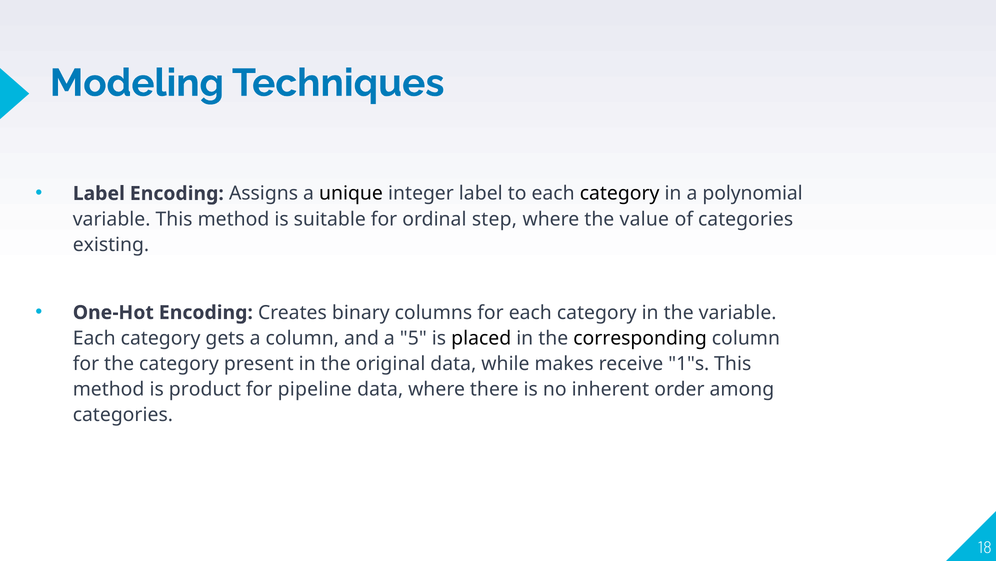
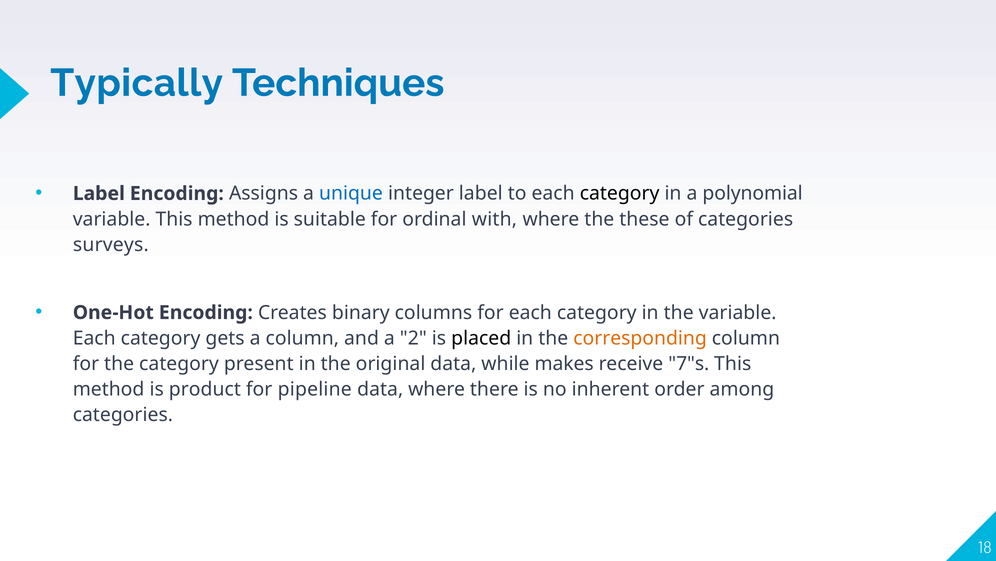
Modeling: Modeling -> Typically (137, 83)
unique colour: black -> blue (351, 193)
step: step -> with (494, 219)
value: value -> these (644, 219)
existing: existing -> surveys (111, 244)
5: 5 -> 2 (413, 338)
corresponding colour: black -> orange (640, 338)
1"s: 1"s -> 7"s (689, 363)
